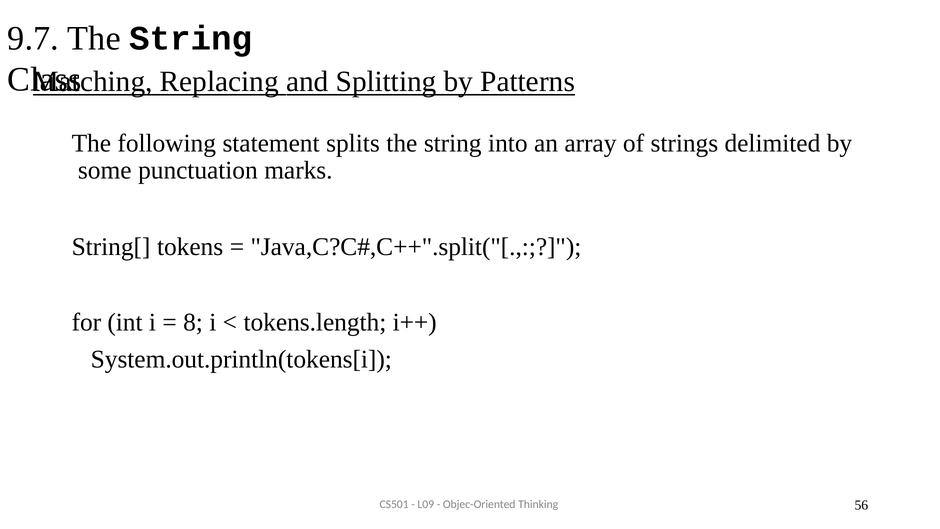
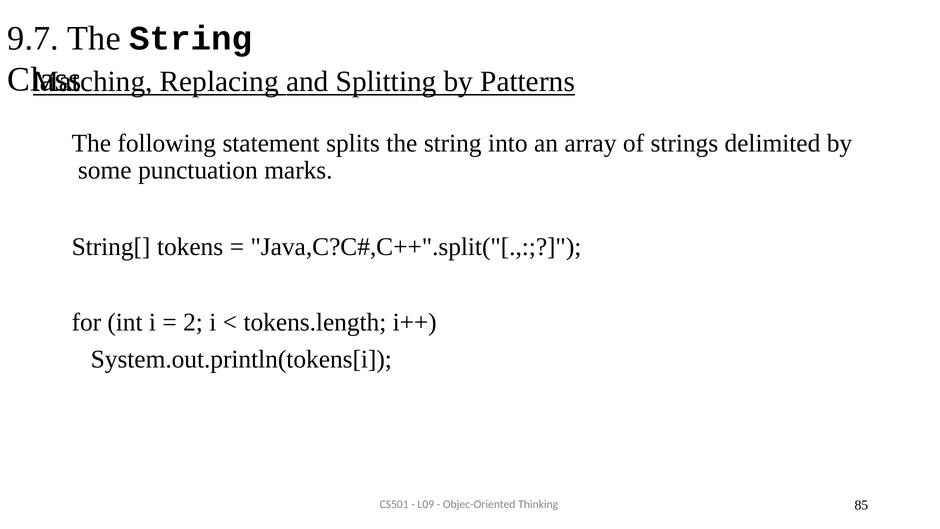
8: 8 -> 2 (193, 322)
56: 56 -> 85 (861, 505)
